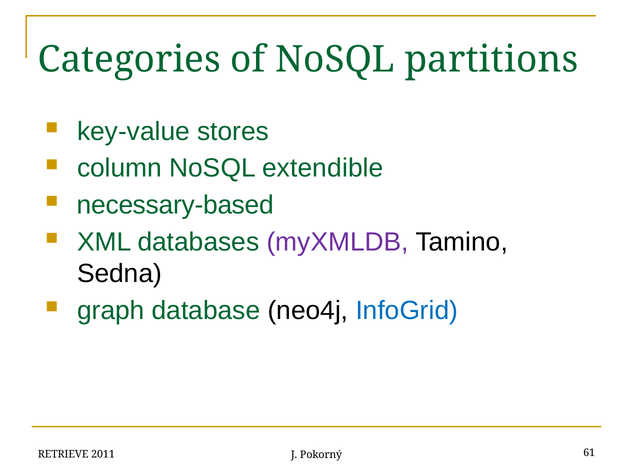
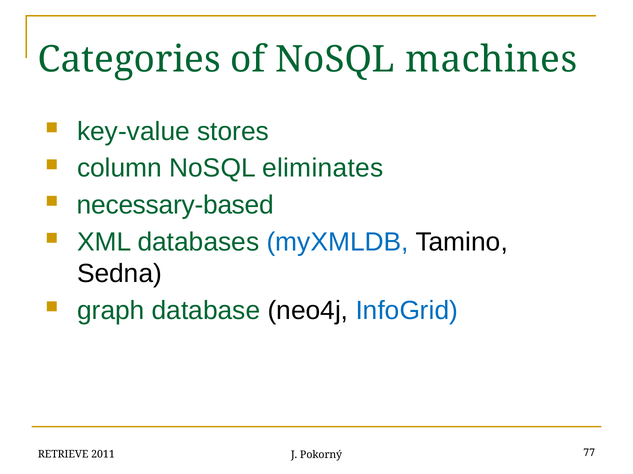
partitions: partitions -> machines (491, 60)
extendible: extendible -> eliminates (323, 169)
myXMLDB colour: purple -> blue (338, 242)
61: 61 -> 77 (589, 453)
